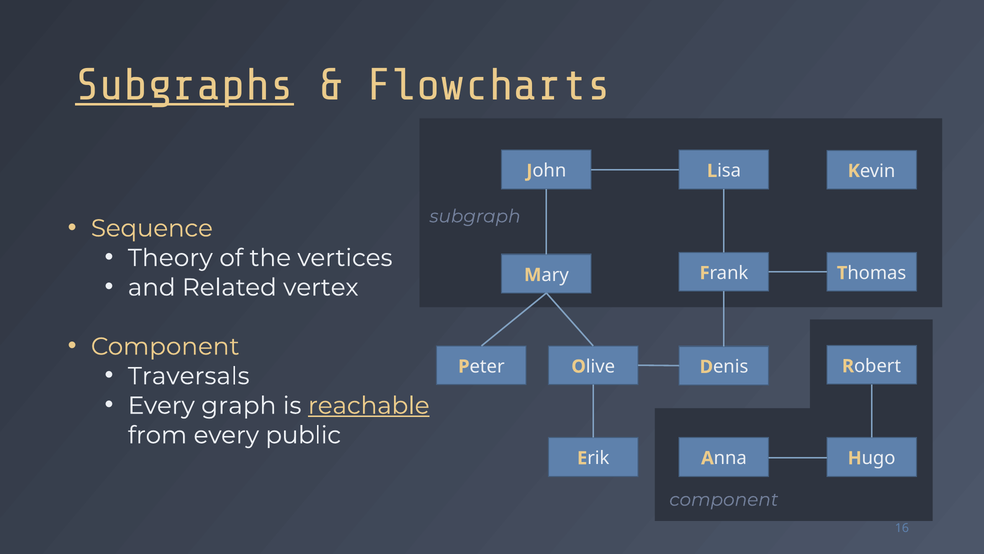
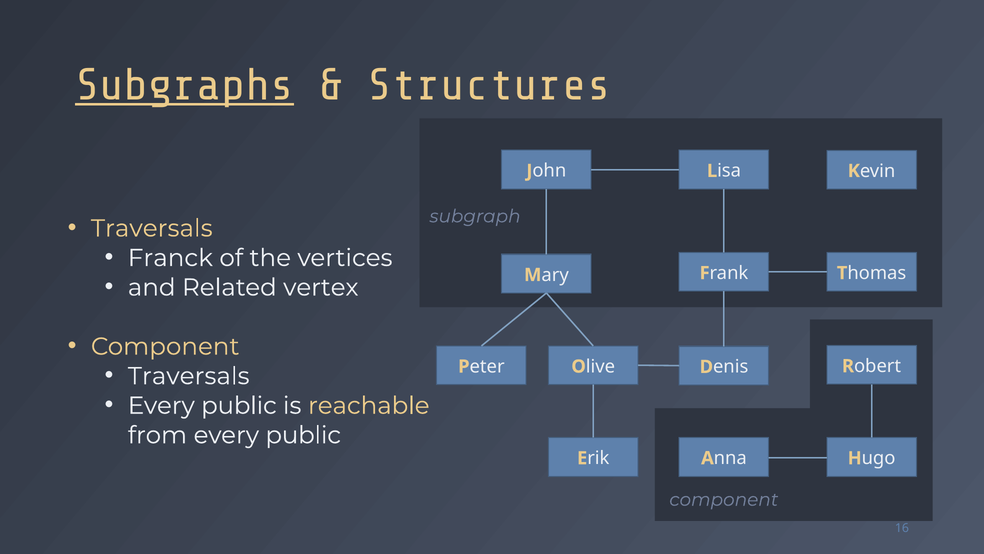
Flowcharts: Flowcharts -> Structures (489, 85)
Sequence: Sequence -> Traversals (152, 228)
Theory: Theory -> Franck (170, 258)
graph: graph -> public (239, 405)
reachable underline: present -> none (369, 405)
